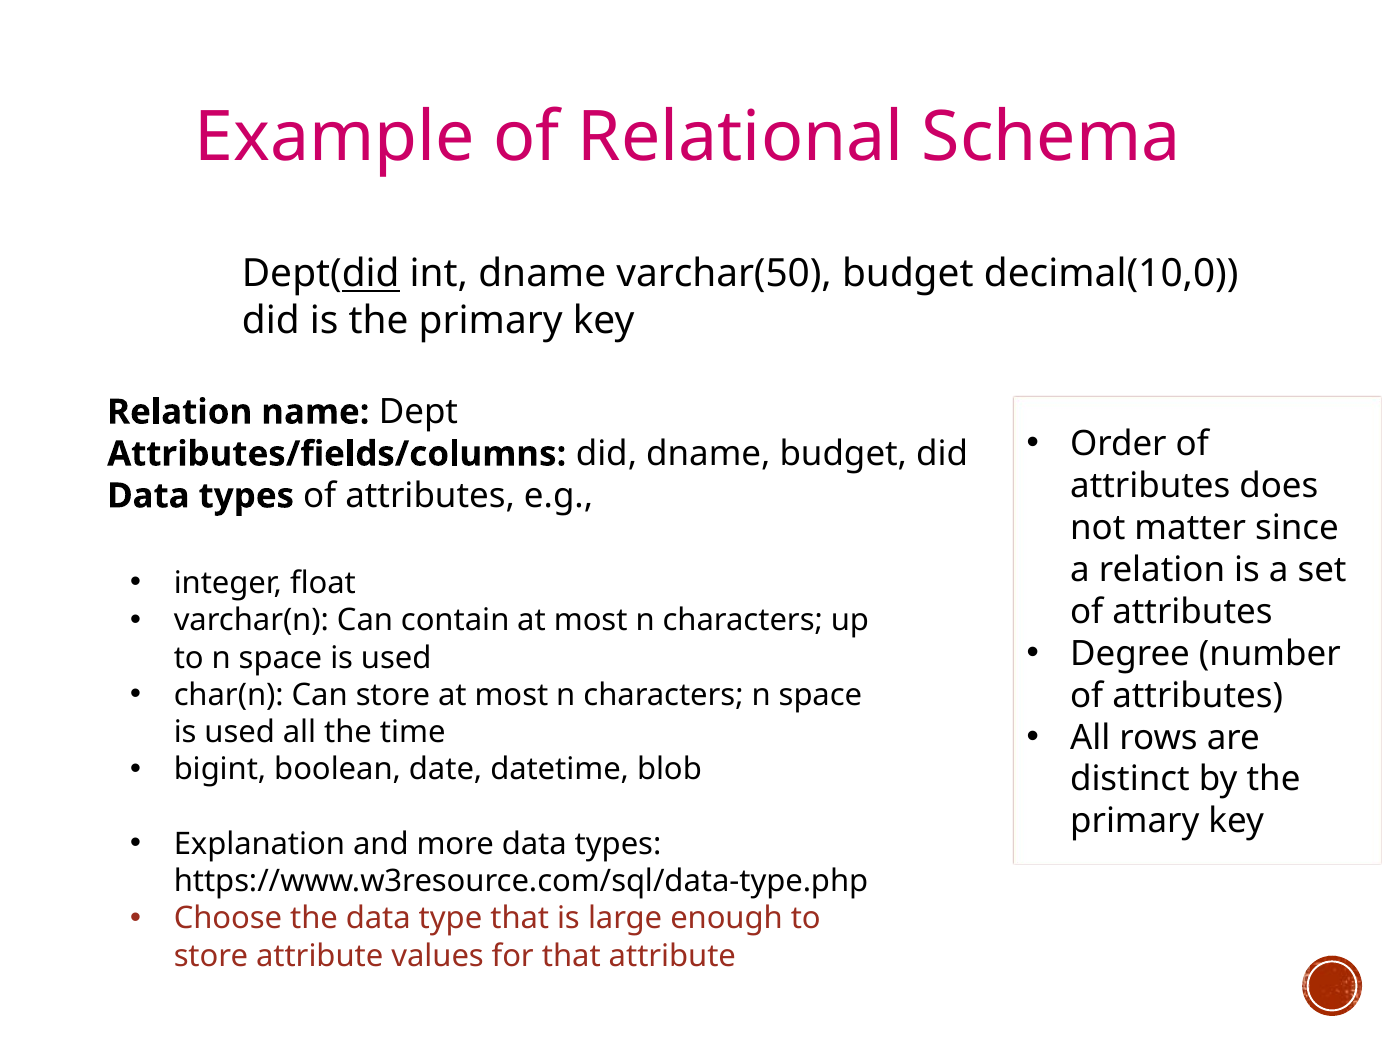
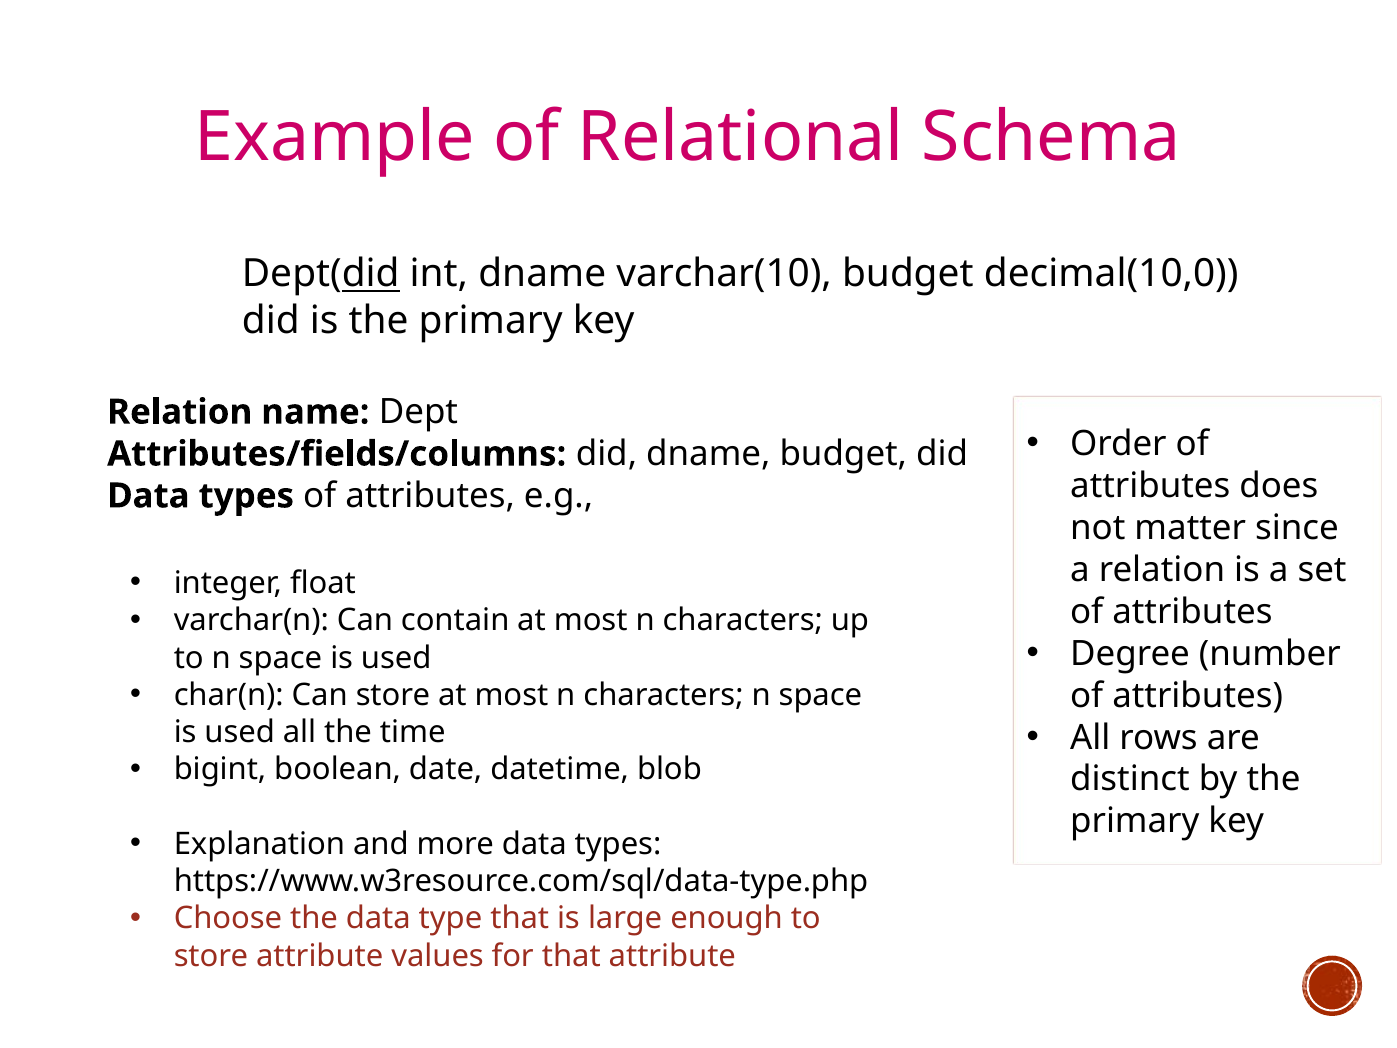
varchar(50: varchar(50 -> varchar(10 (724, 274)
